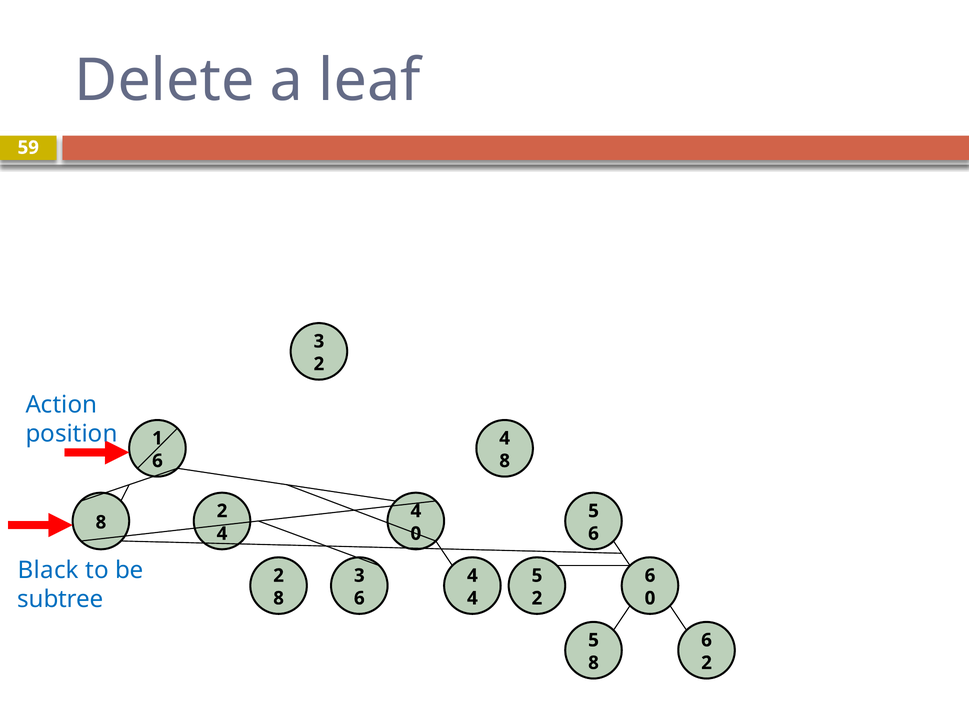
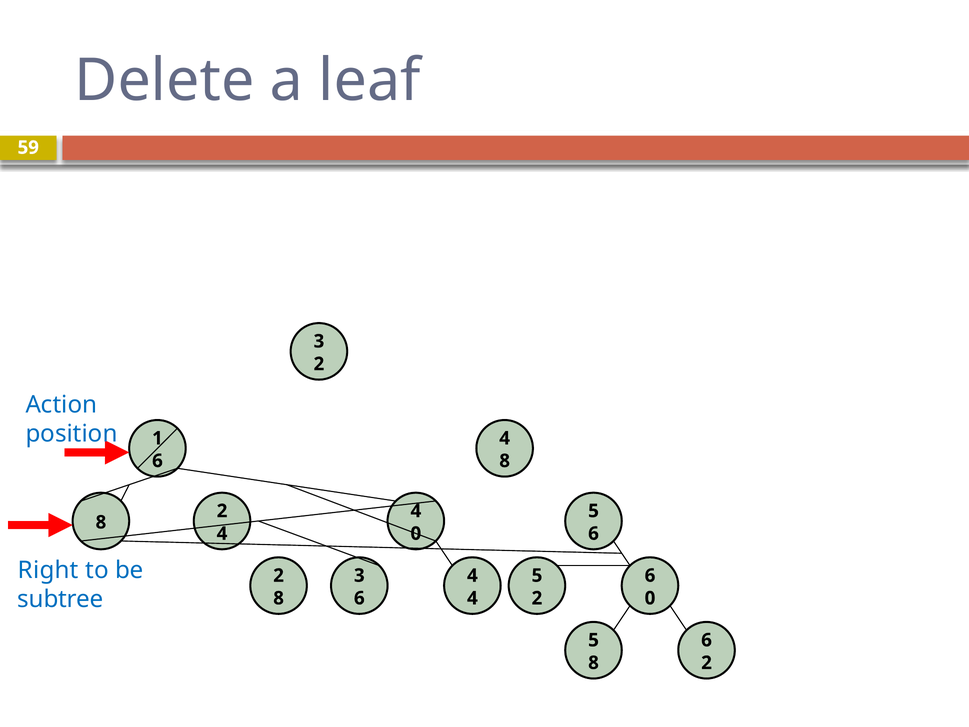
Black: Black -> Right (48, 570)
